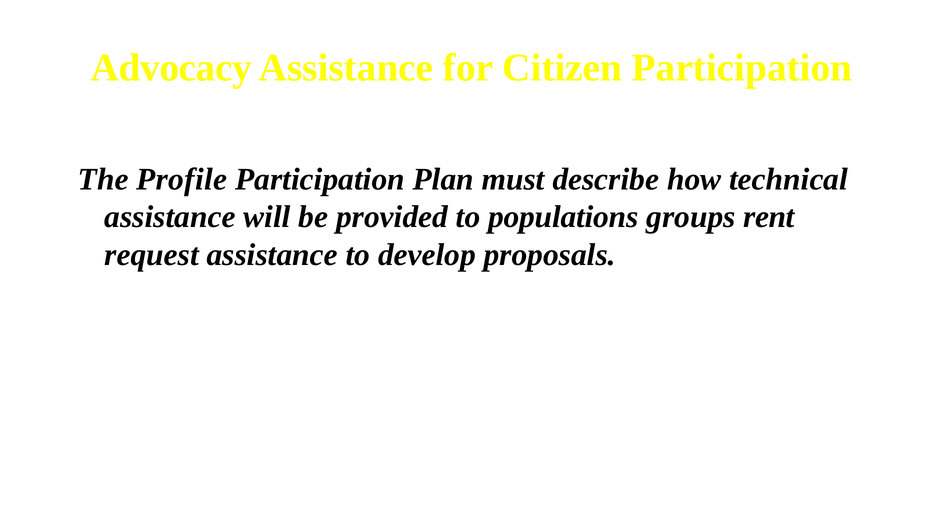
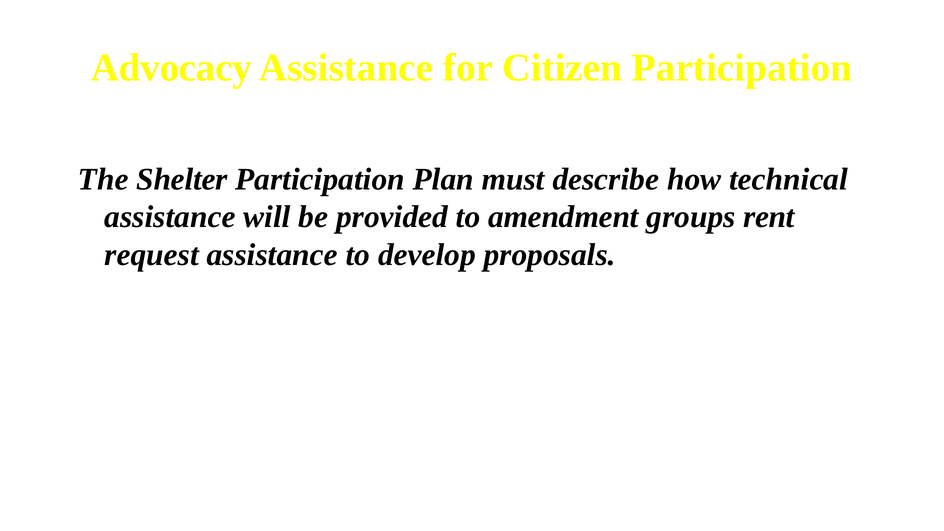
Profile: Profile -> Shelter (182, 179)
populations: populations -> amendment (563, 217)
